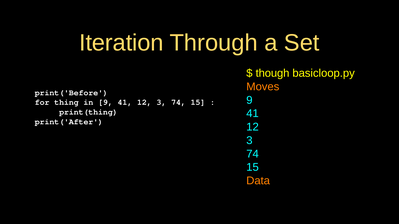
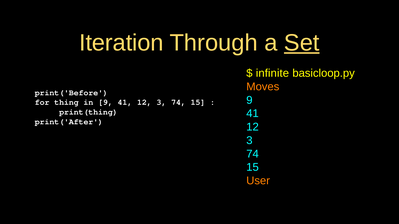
Set underline: none -> present (302, 43)
though: though -> infinite (272, 73)
Data: Data -> User (258, 181)
